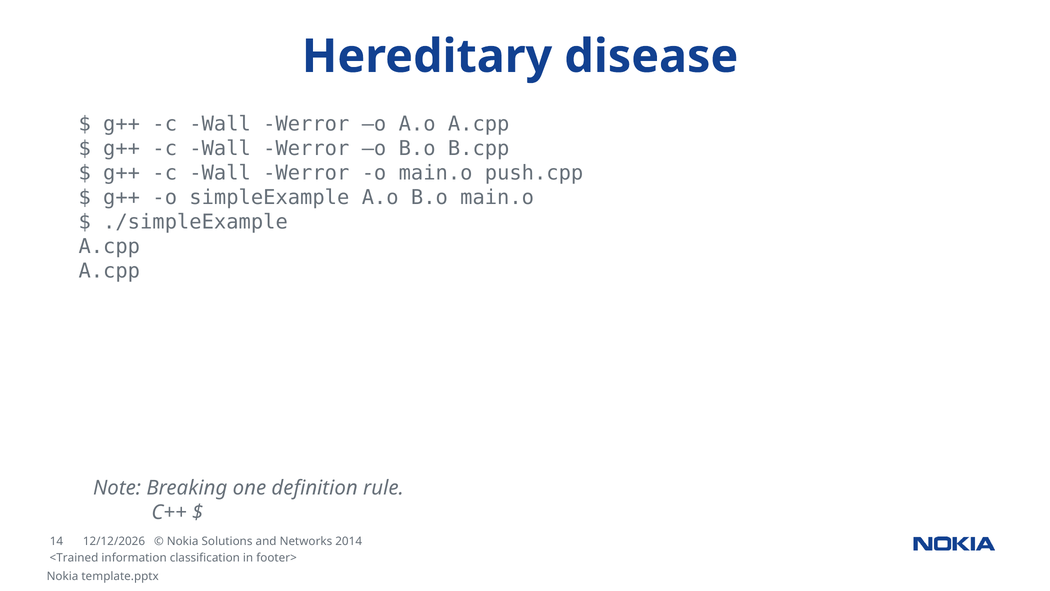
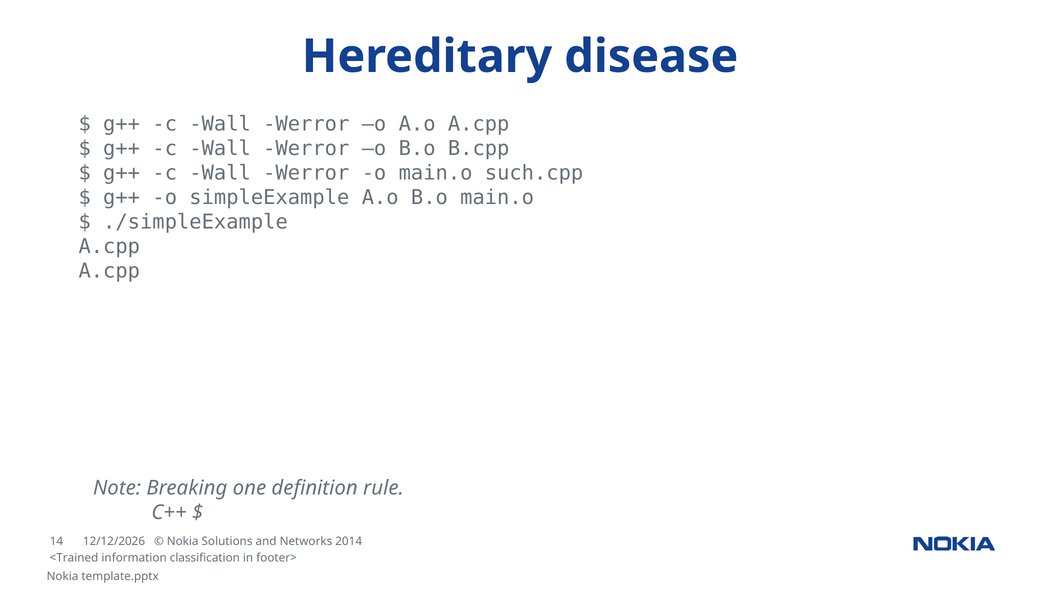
push.cpp: push.cpp -> such.cpp (534, 173)
